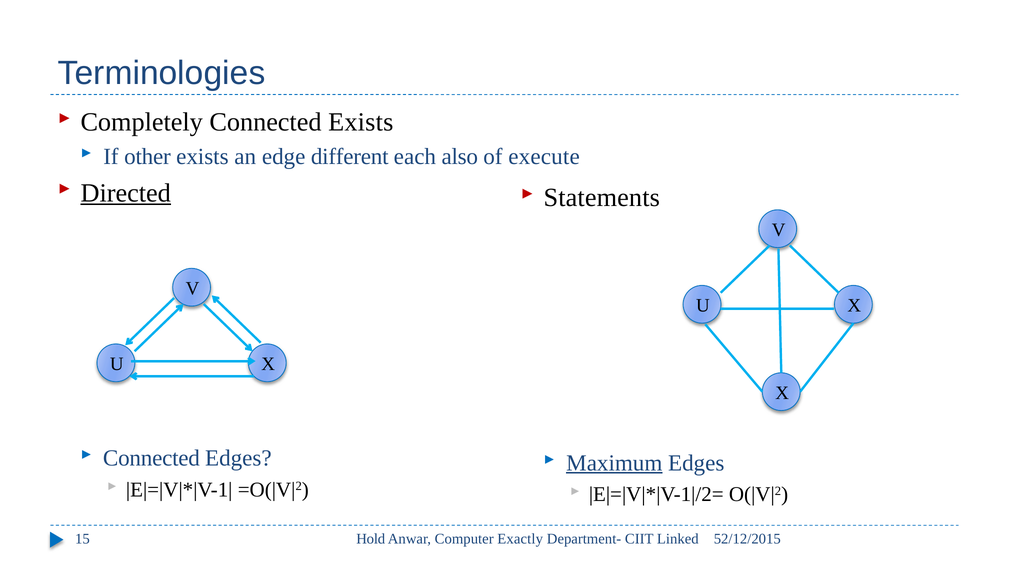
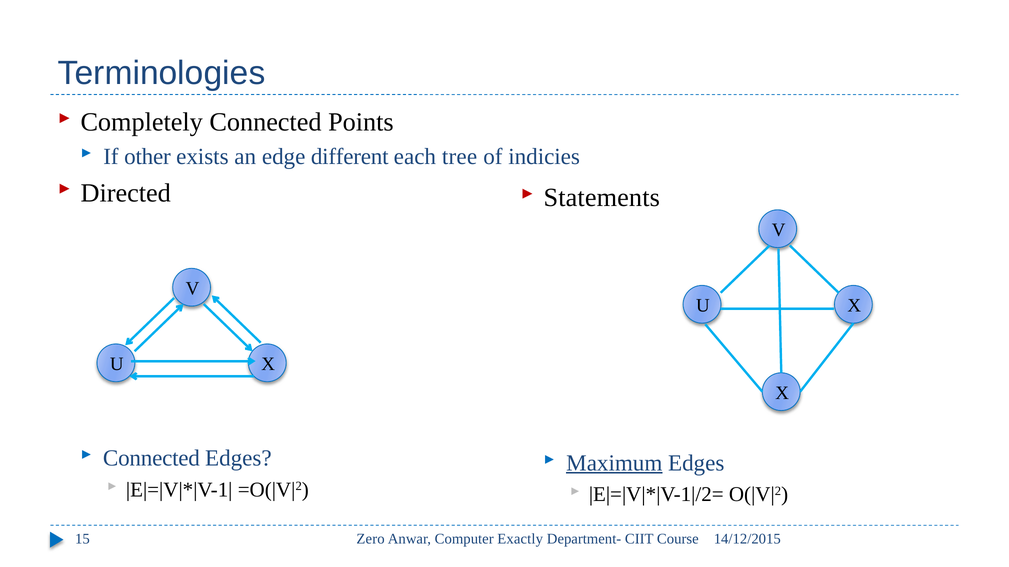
Connected Exists: Exists -> Points (361, 122)
also: also -> tree (460, 157)
execute: execute -> indicies (544, 157)
Directed underline: present -> none (126, 193)
Hold: Hold -> Zero (371, 540)
Linked: Linked -> Course (678, 540)
52/12/2015: 52/12/2015 -> 14/12/2015 (747, 540)
